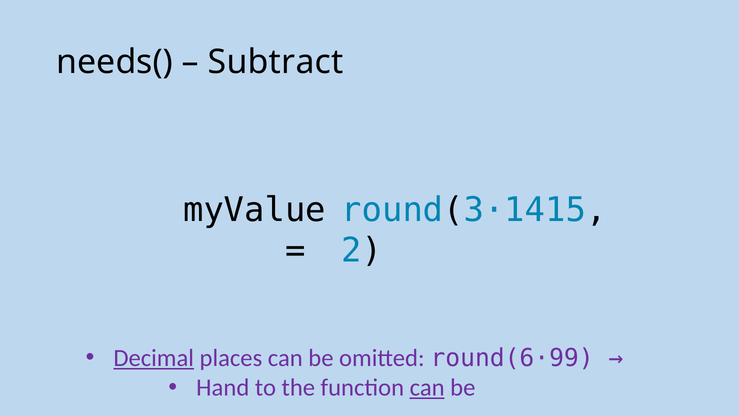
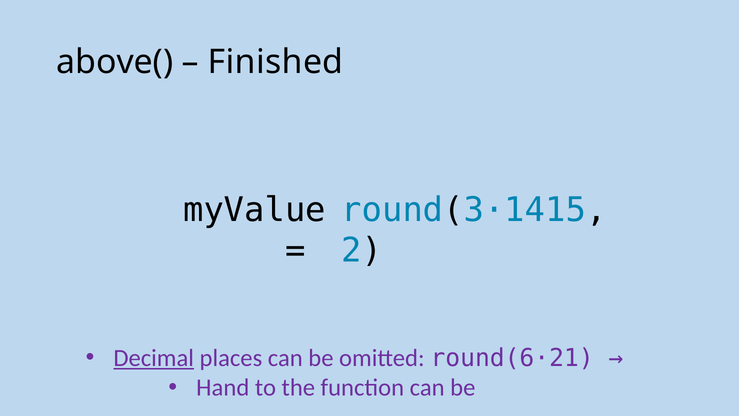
needs(: needs( -> above( (115, 62)
Subtract: Subtract -> Finished (276, 62)
round(6·99: round(6·99 -> round(6·21 (512, 358)
can underline: present -> none (427, 387)
